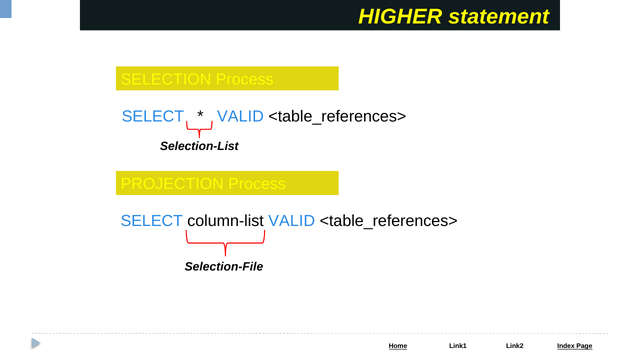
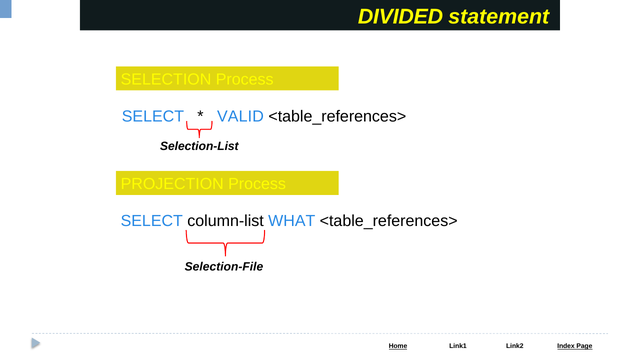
HIGHER: HIGHER -> DIVIDED (400, 17)
column-list VALID: VALID -> WHAT (292, 221)
